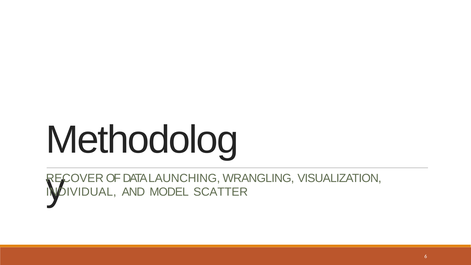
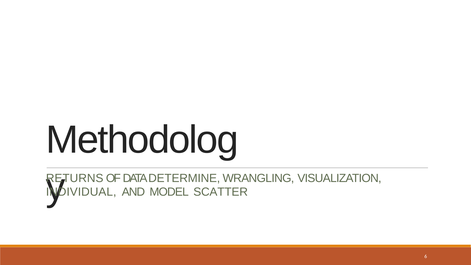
RECOVER: RECOVER -> RETURNS (75, 178)
LAUNCHING: LAUNCHING -> DETERMINE (184, 178)
